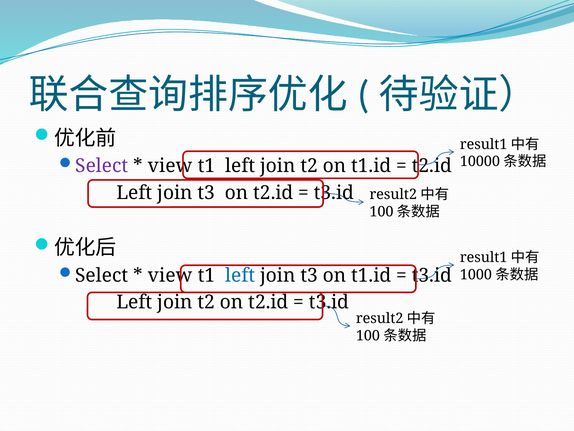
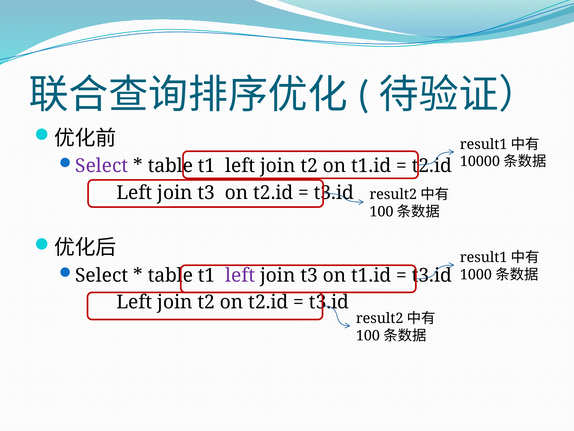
view: view -> table (170, 166)
view: view -> table (170, 275)
left colour: blue -> purple (240, 275)
